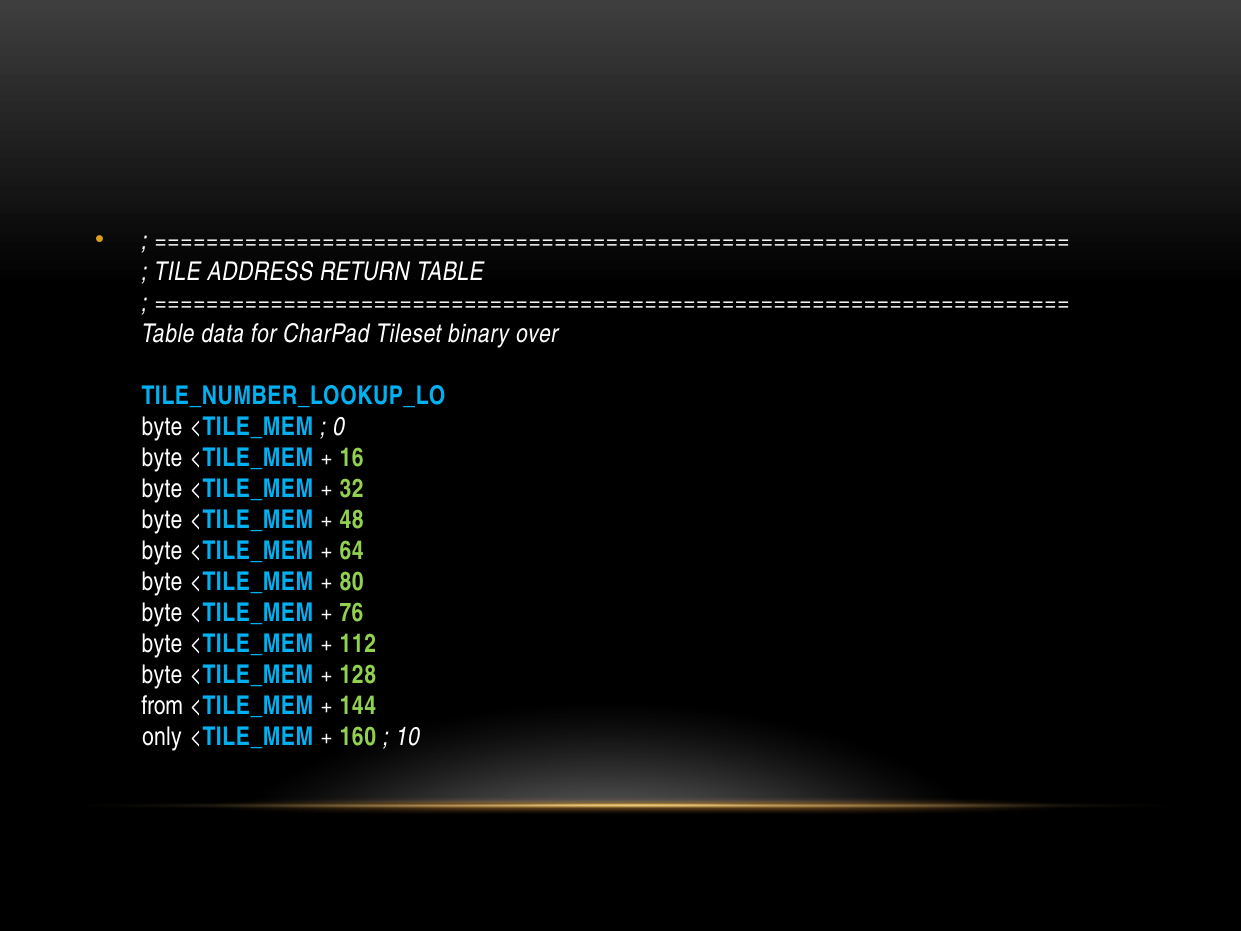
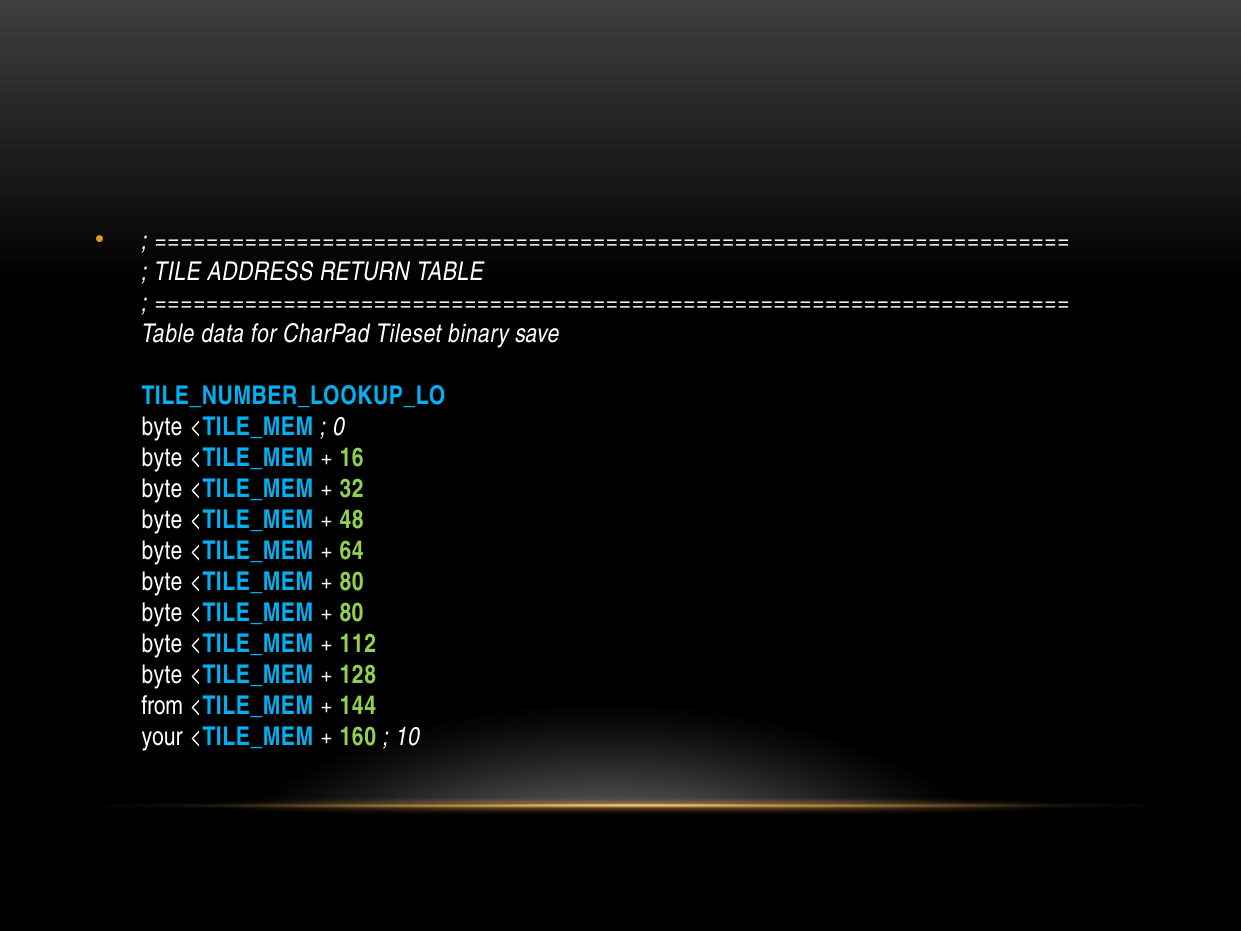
over: over -> save (537, 334)
76: 76 -> 80 (352, 613)
only: only -> your (162, 737)
